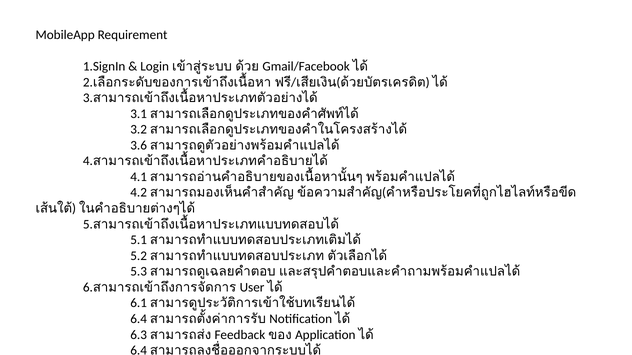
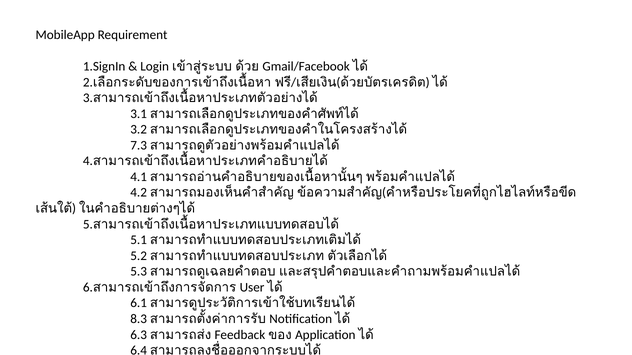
3.6: 3.6 -> 7.3 (139, 146)
6.4: 6.4 -> 8.3 (139, 319)
